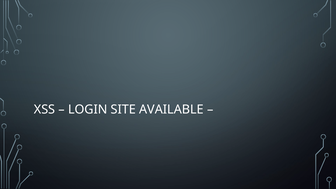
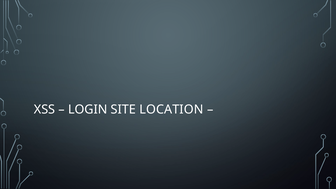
AVAILABLE: AVAILABLE -> LOCATION (171, 110)
